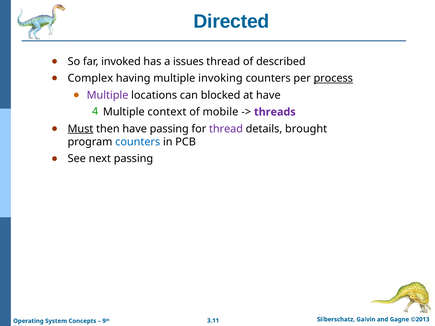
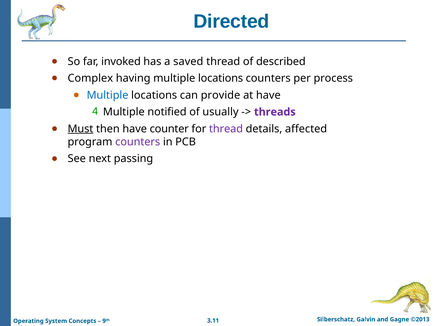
issues: issues -> saved (188, 61)
having multiple invoking: invoking -> locations (221, 78)
process underline: present -> none (333, 78)
Multiple colour: purple -> blue (108, 95)
blocked: blocked -> provide (221, 95)
context: context -> notified (167, 112)
mobile: mobile -> usually (220, 112)
have passing: passing -> counter (169, 129)
brought: brought -> affected (306, 129)
counters colour: blue -> purple (138, 142)
